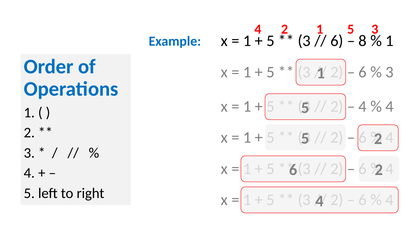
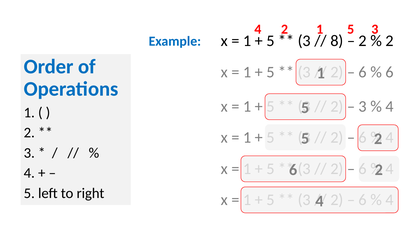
6: 6 -> 8 (337, 41)
8: 8 -> 2 (363, 41)
1: 1 -> 2 (390, 41)
3: 3 -> 6 (390, 72)
4: 4 -> 3 (363, 106)
